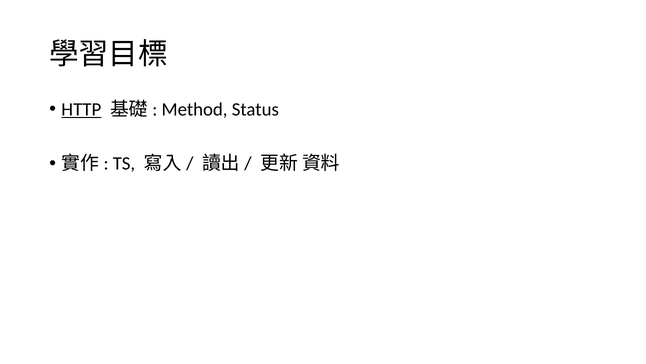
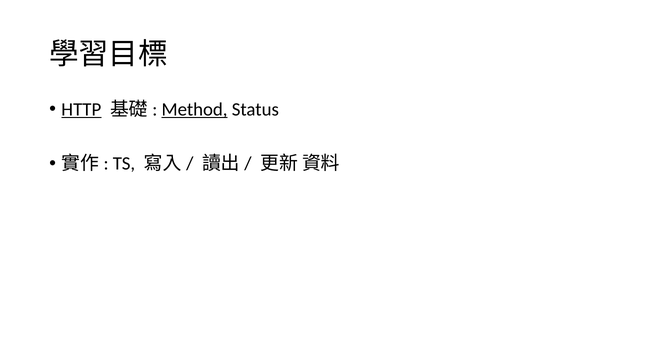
Method underline: none -> present (195, 109)
